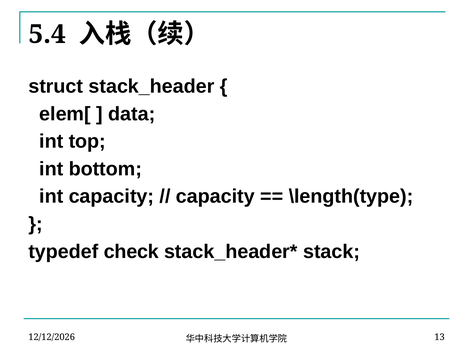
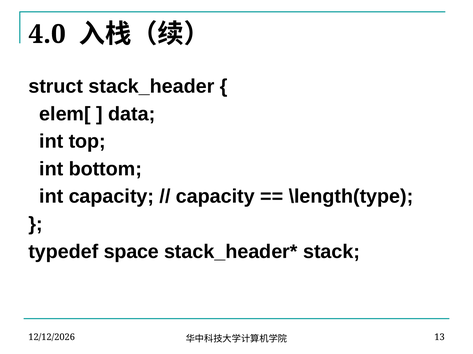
5.4: 5.4 -> 4.0 (47, 34)
check: check -> space (131, 252)
